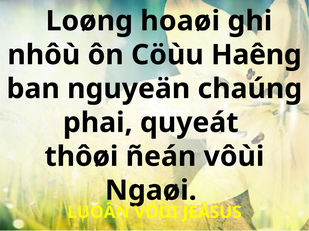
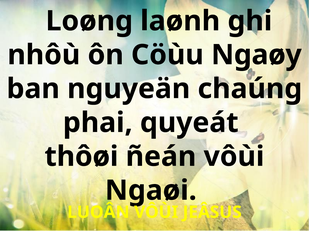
hoaøi: hoaøi -> laønh (180, 21)
Haêng: Haêng -> Ngaøy (256, 55)
